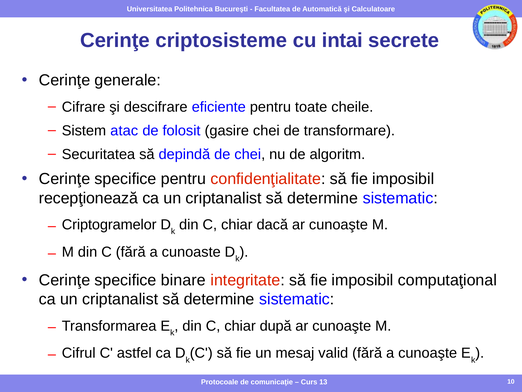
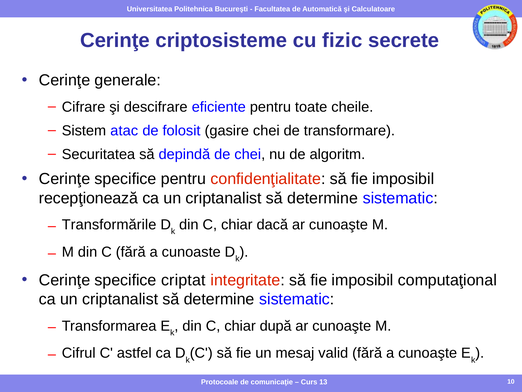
intai: intai -> fizic (342, 40)
Criptogramelor: Criptogramelor -> Transformările (109, 224)
binare: binare -> criptat (183, 280)
